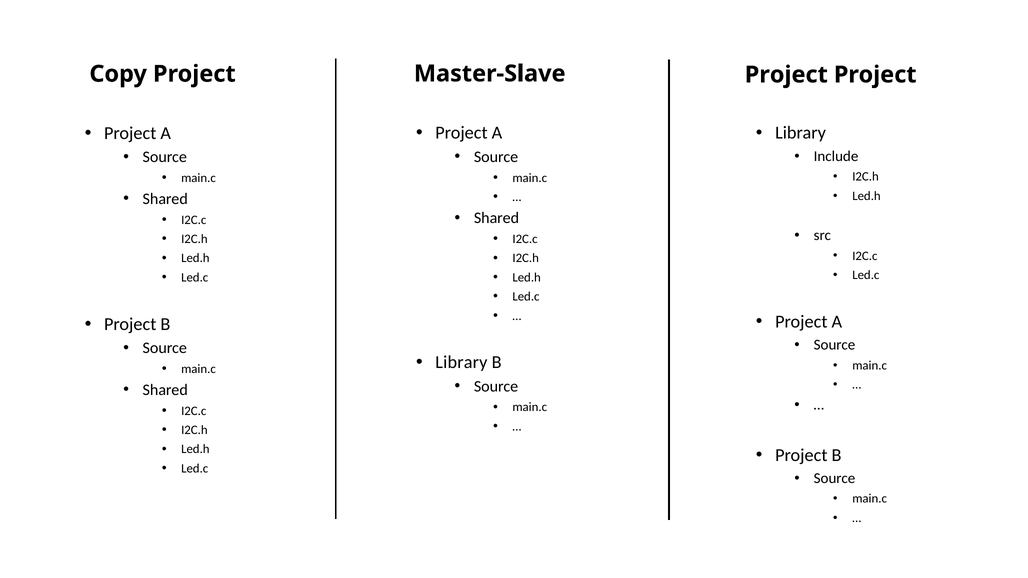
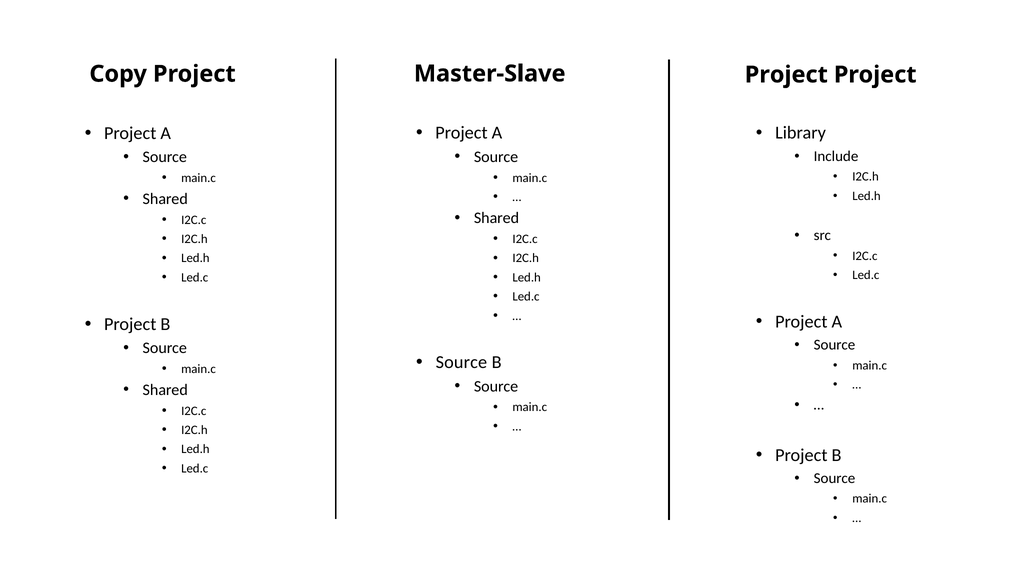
Library: Library -> Source (461, 363)
